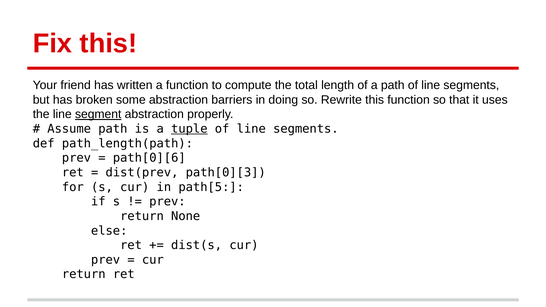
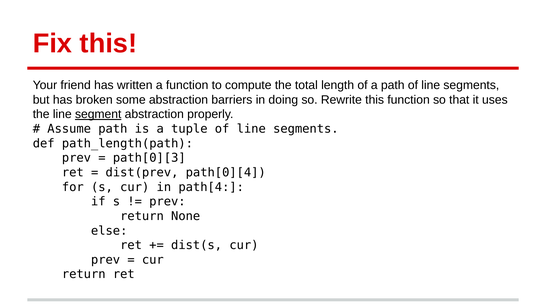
tuple underline: present -> none (189, 129)
path[0][6: path[0][6 -> path[0][3 (149, 158)
path[0][3: path[0][3 -> path[0][4 (226, 173)
path[5: path[5 -> path[4 (211, 187)
